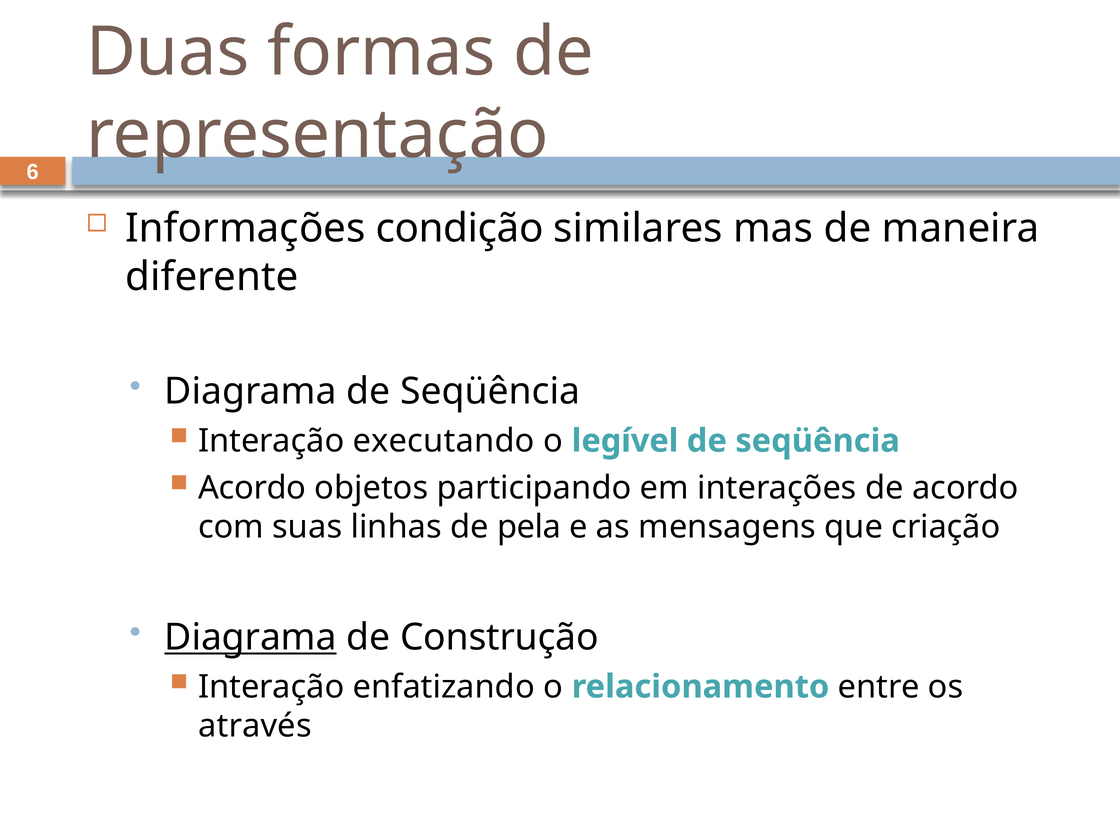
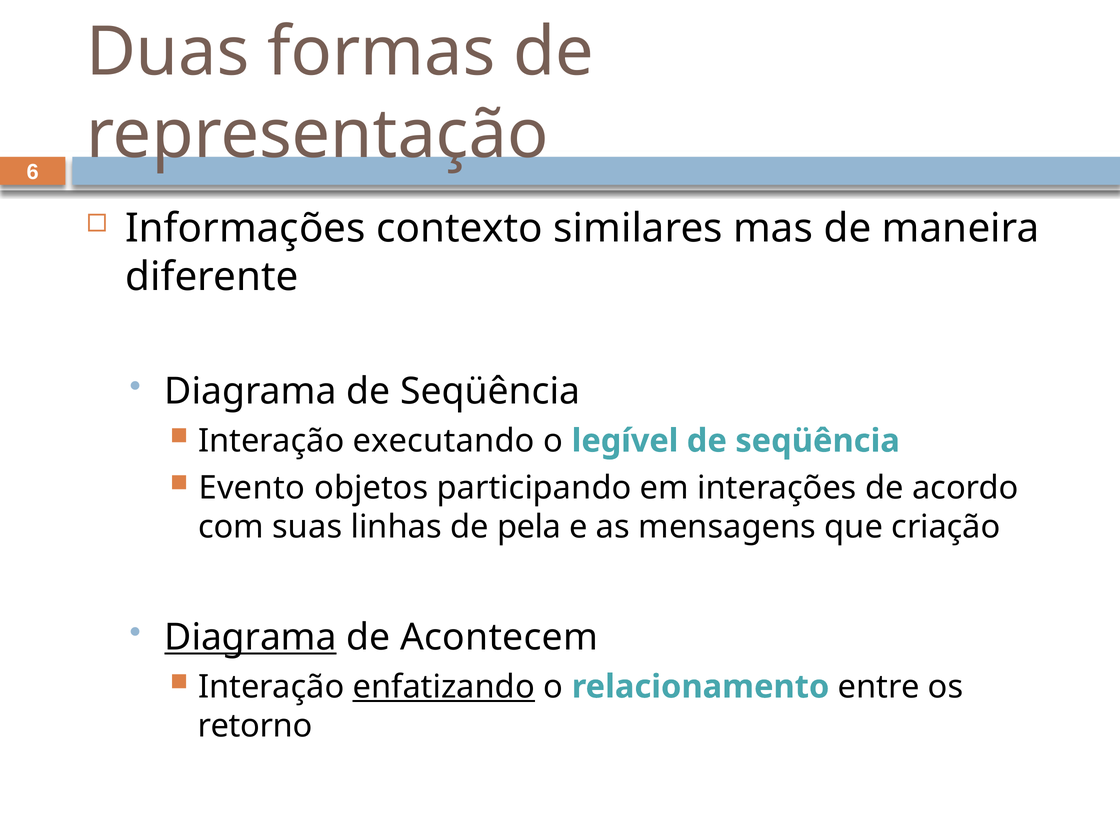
condição: condição -> contexto (460, 229)
Acordo: Acordo -> Evento (252, 488)
Construção: Construção -> Acontecem (499, 637)
enfatizando underline: none -> present (444, 687)
através: através -> retorno (255, 726)
